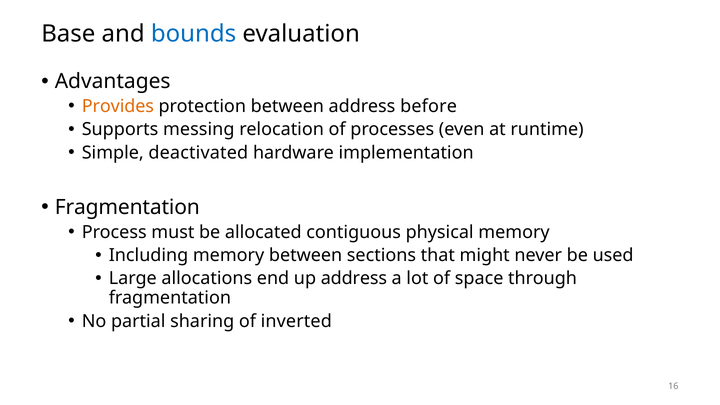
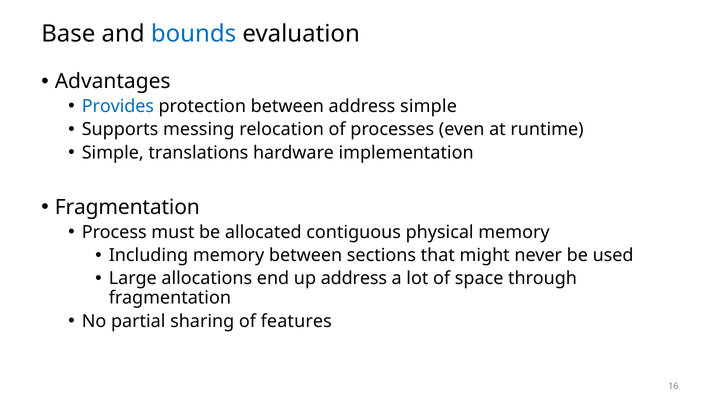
Provides colour: orange -> blue (118, 106)
address before: before -> simple (429, 106)
deactivated: deactivated -> translations (198, 153)
inverted: inverted -> features (296, 321)
